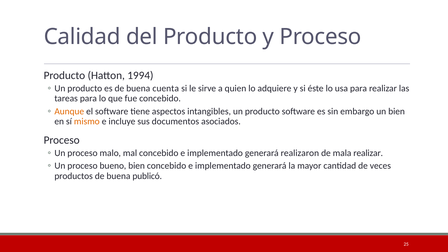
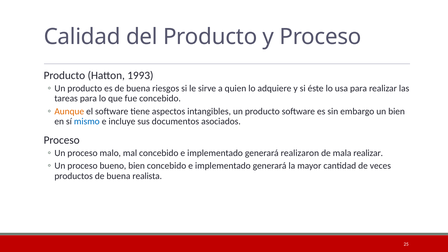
1994: 1994 -> 1993 (140, 75)
cuenta: cuenta -> riesgos (166, 88)
mismo colour: orange -> blue (87, 122)
publicó: publicó -> realista (147, 176)
